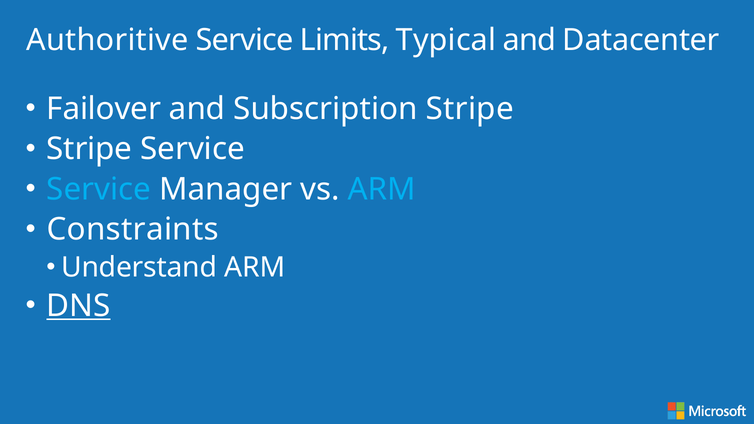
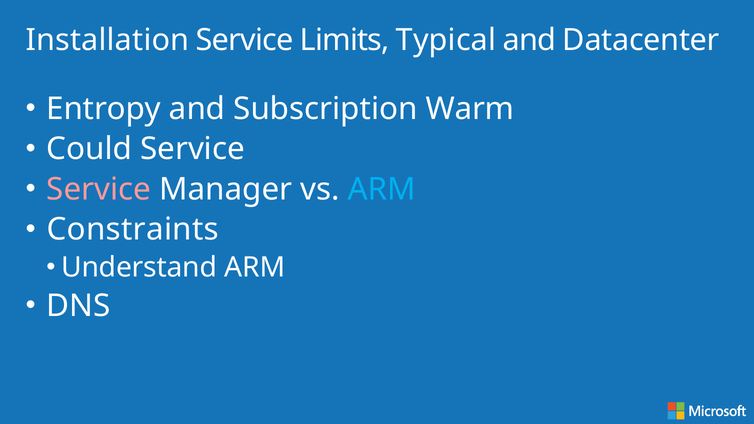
Authoritive: Authoritive -> Installation (107, 40)
Failover: Failover -> Entropy (104, 109)
Subscription Stripe: Stripe -> Warm (470, 109)
Stripe: Stripe -> Could (89, 149)
Service colour: light blue -> pink (99, 189)
DNS underline: present -> none (78, 306)
